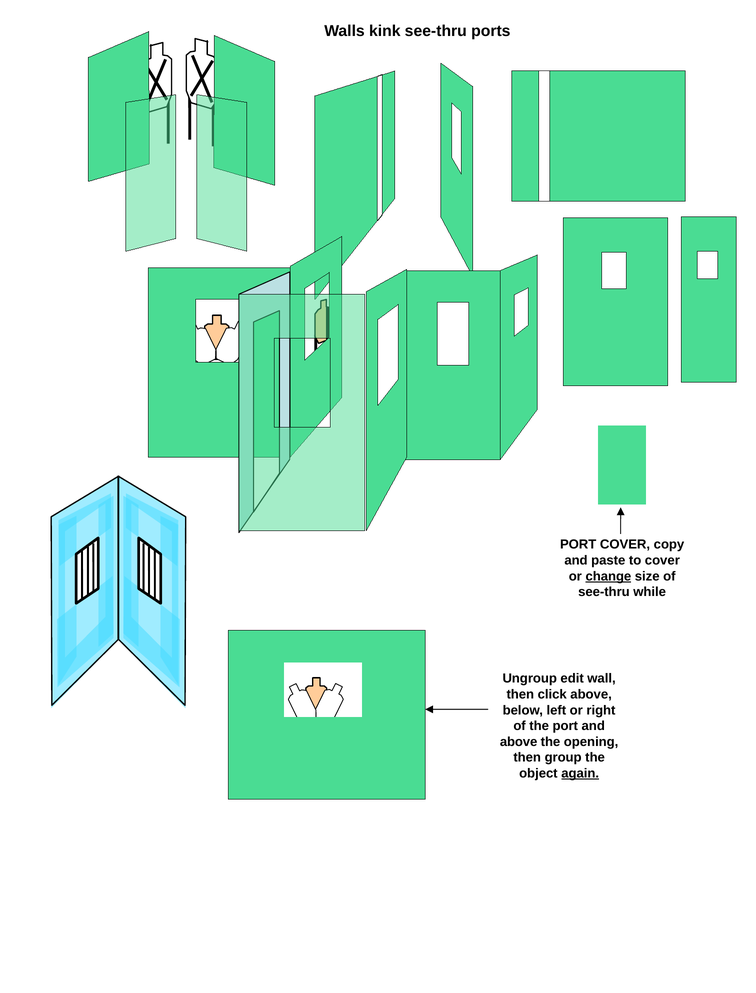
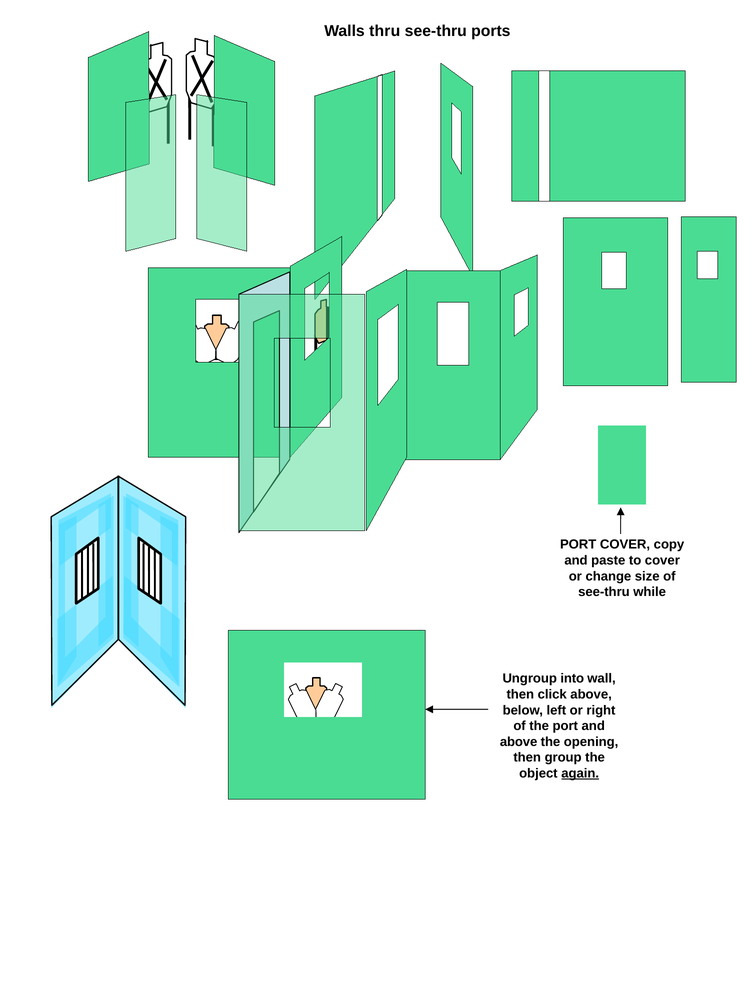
kink: kink -> thru (385, 31)
change underline: present -> none (608, 576)
edit: edit -> into (572, 678)
